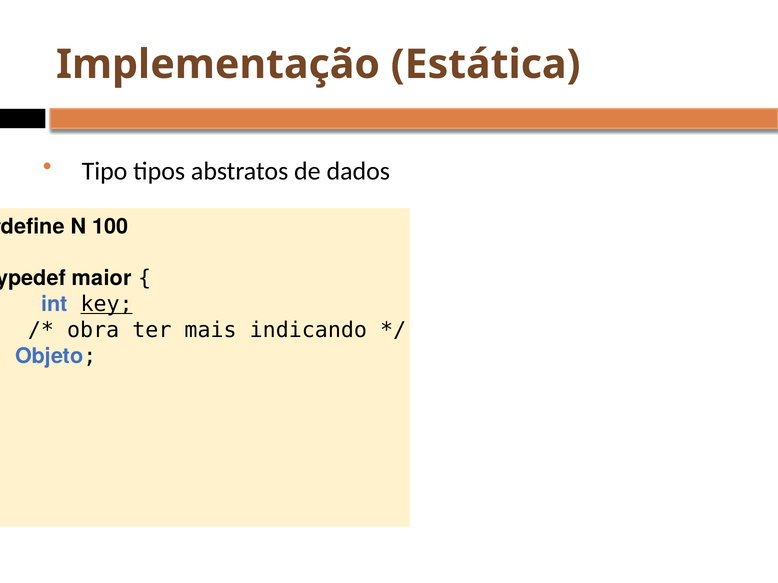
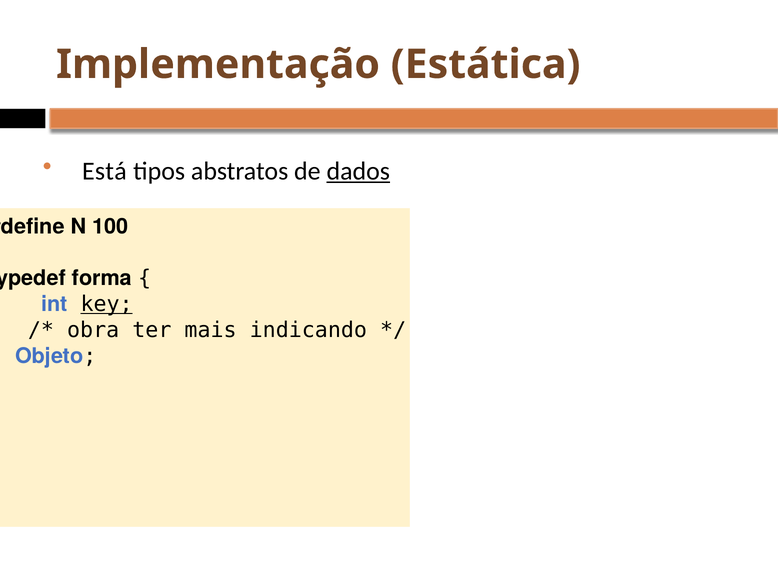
Tipo: Tipo -> Está (104, 171)
dados underline: none -> present (358, 171)
maior: maior -> forma (102, 279)
